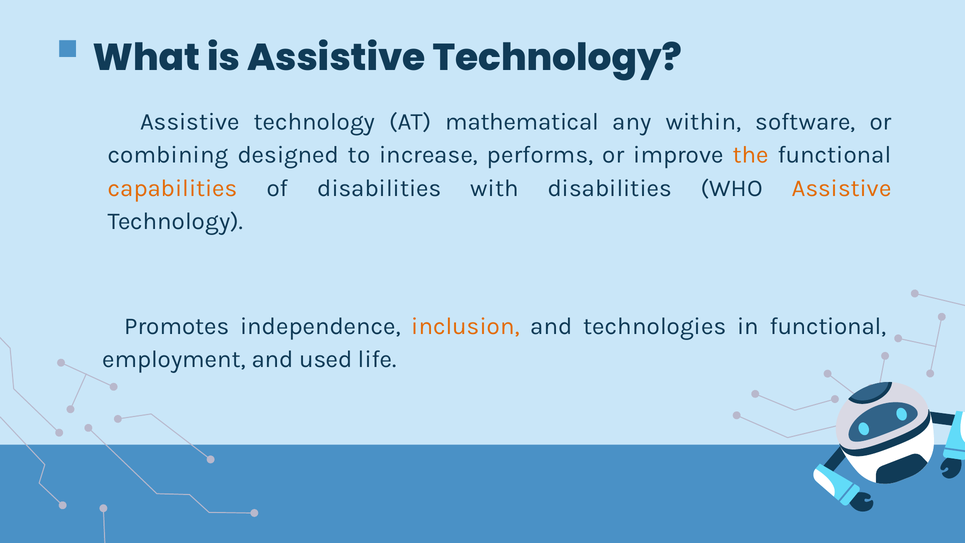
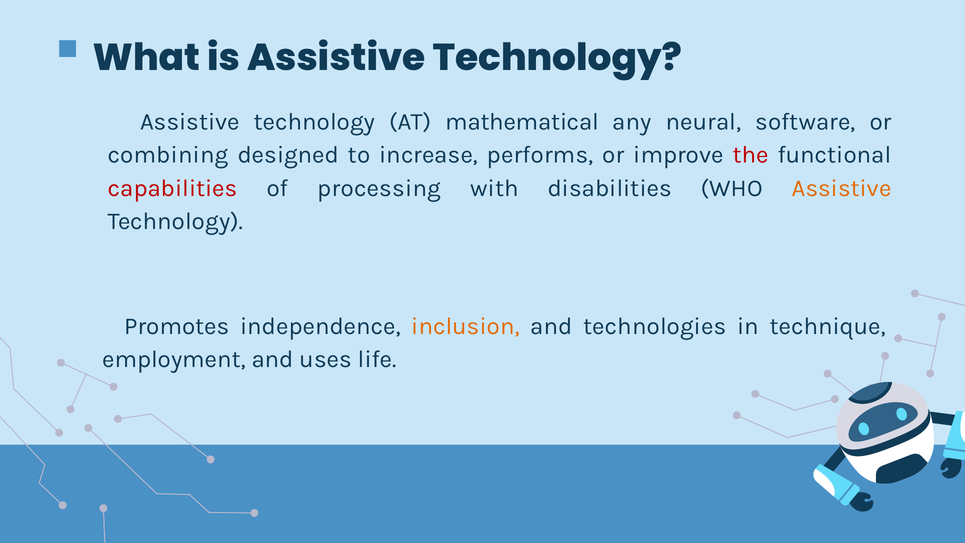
within: within -> neural (703, 122)
the colour: orange -> red (751, 155)
capabilities colour: orange -> red (173, 188)
of disabilities: disabilities -> processing (379, 188)
in functional: functional -> technique (828, 326)
used: used -> uses (326, 359)
